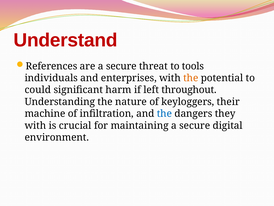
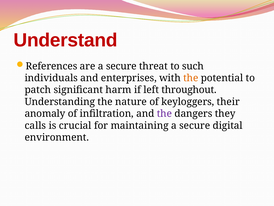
tools: tools -> such (193, 66)
could: could -> patch (38, 90)
machine: machine -> anomaly (45, 113)
the colour: blue -> purple (164, 113)
with: with -> calls (35, 125)
